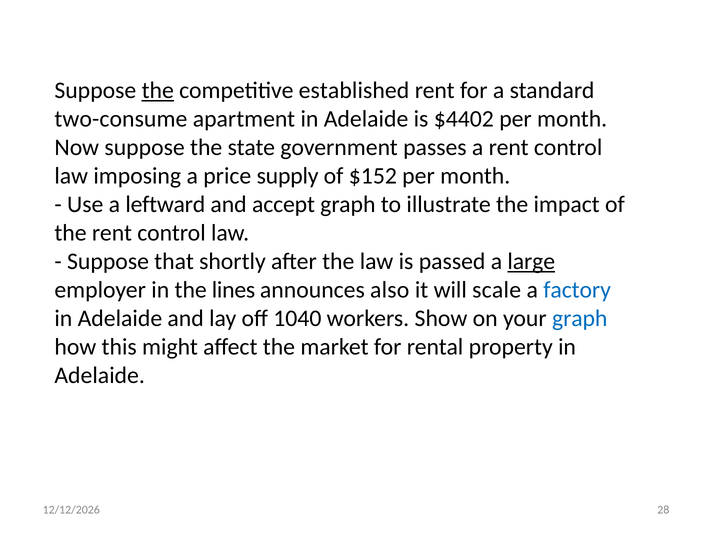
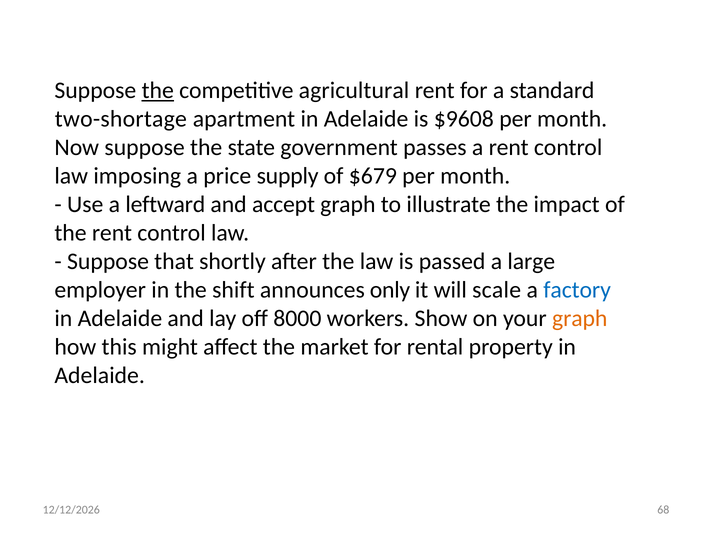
established: established -> agricultural (354, 91)
two-consume: two-consume -> two-shortage (121, 119)
$4402: $4402 -> $9608 (464, 119)
$152: $152 -> $679 (373, 176)
large underline: present -> none (531, 261)
lines: lines -> shift (233, 290)
also: also -> only (390, 290)
1040: 1040 -> 8000 (297, 318)
graph colour: blue -> orange (580, 318)
28: 28 -> 68 (663, 510)
